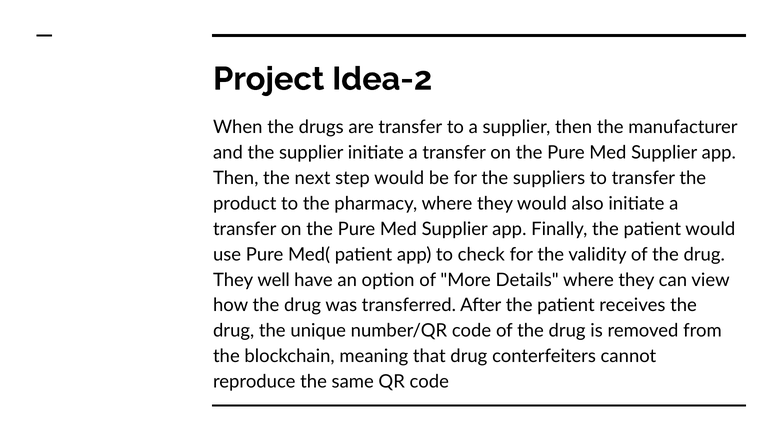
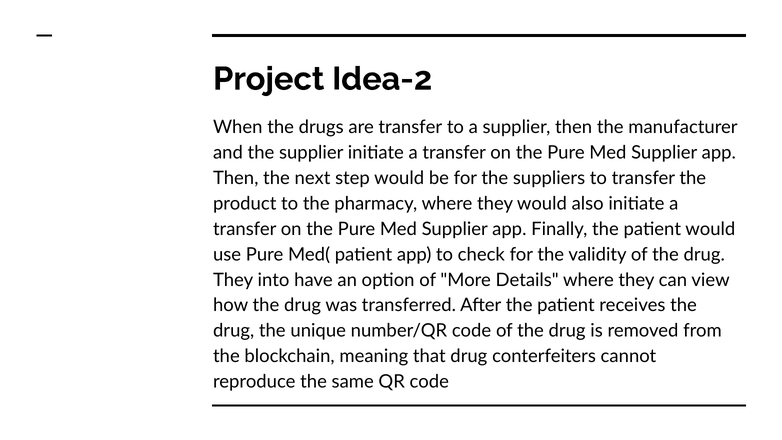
well: well -> into (274, 280)
